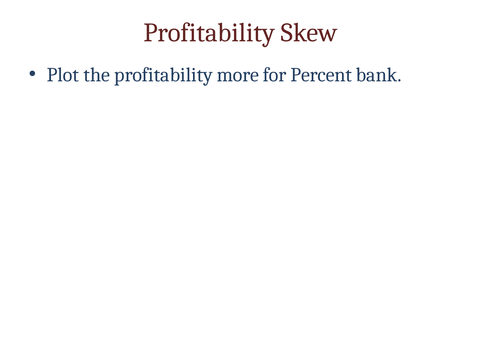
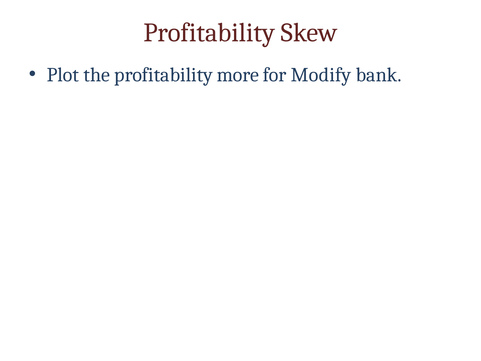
Percent: Percent -> Modify (321, 75)
